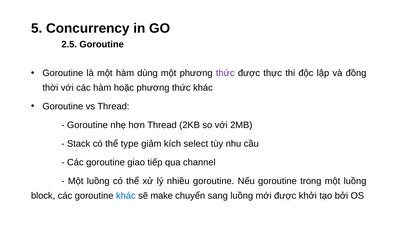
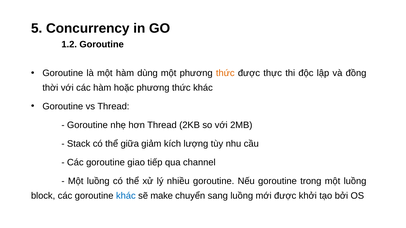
2.5: 2.5 -> 1.2 (69, 44)
thức colour: purple -> orange (225, 73)
type: type -> giữa (130, 144)
select: select -> lượng (196, 144)
